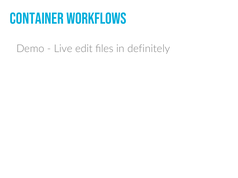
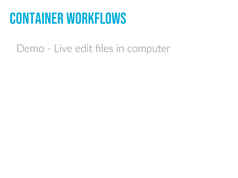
definitely: definitely -> computer (149, 49)
